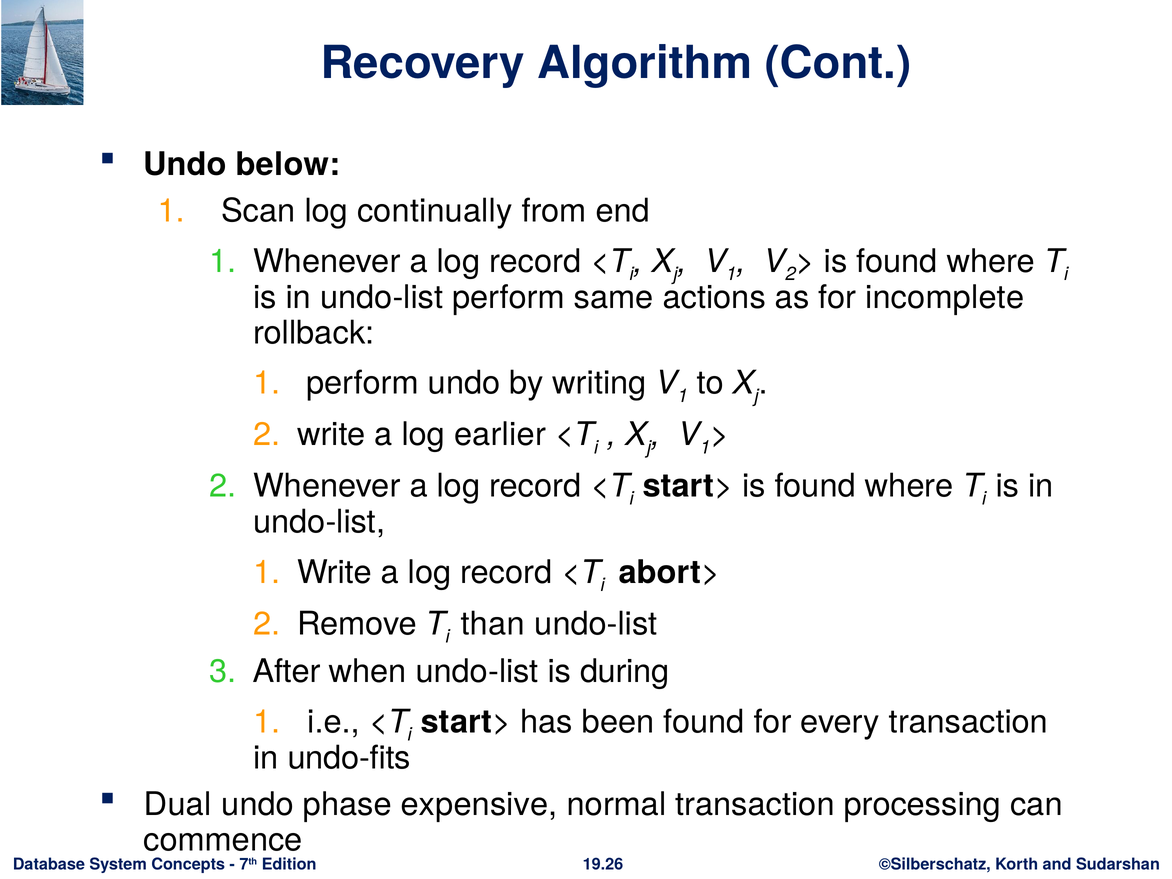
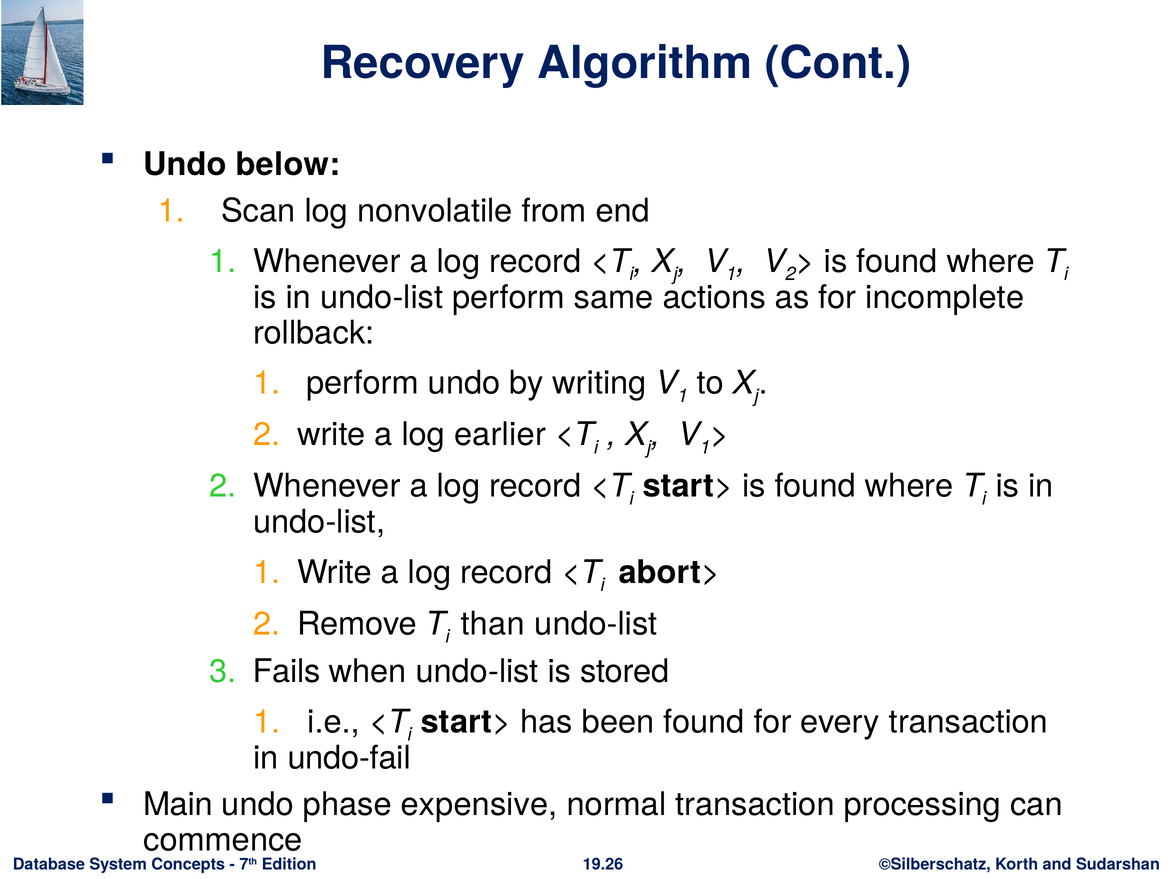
continually: continually -> nonvolatile (435, 211)
After: After -> Fails (287, 672)
during: during -> stored (625, 672)
undo-fits: undo-fits -> undo-fail (349, 758)
Dual: Dual -> Main (178, 805)
